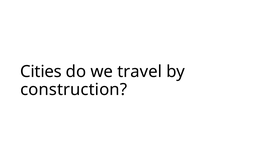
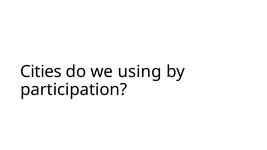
travel: travel -> using (140, 72)
construction: construction -> participation (74, 90)
